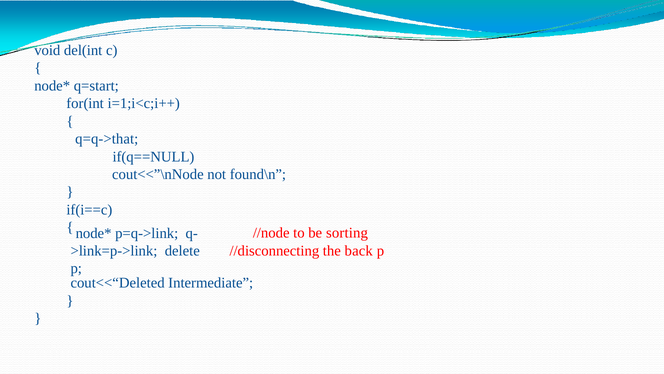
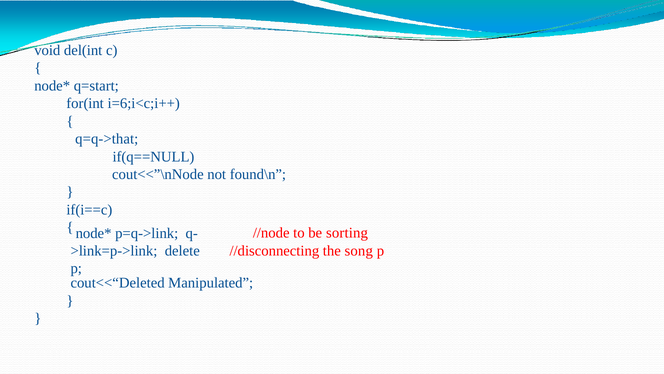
i=1;i<c;i++: i=1;i<c;i++ -> i=6;i<c;i++ (144, 103)
back: back -> song (359, 251)
Intermediate: Intermediate -> Manipulated (211, 283)
